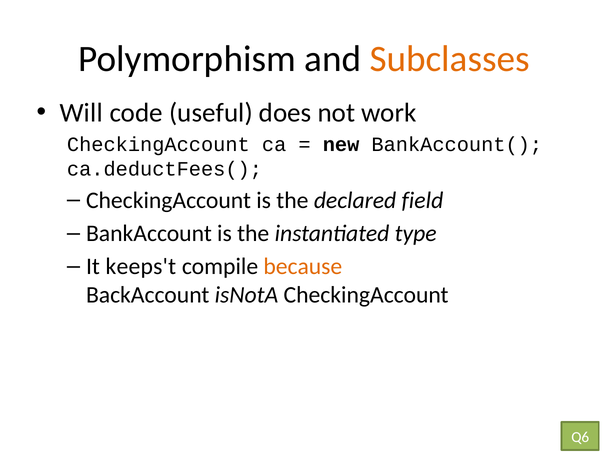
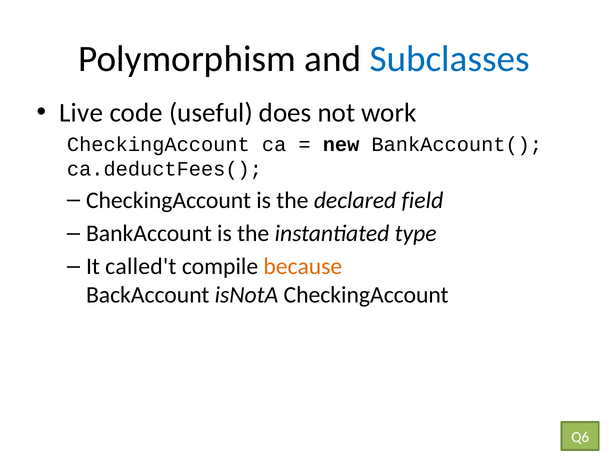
Subclasses colour: orange -> blue (450, 59)
Will: Will -> Live (81, 113)
keeps't: keeps't -> called't (141, 266)
